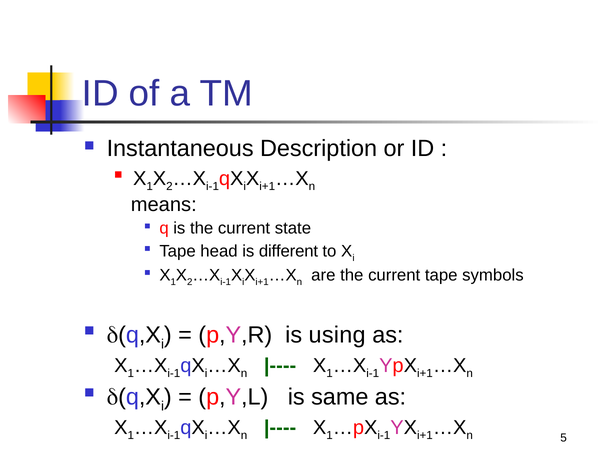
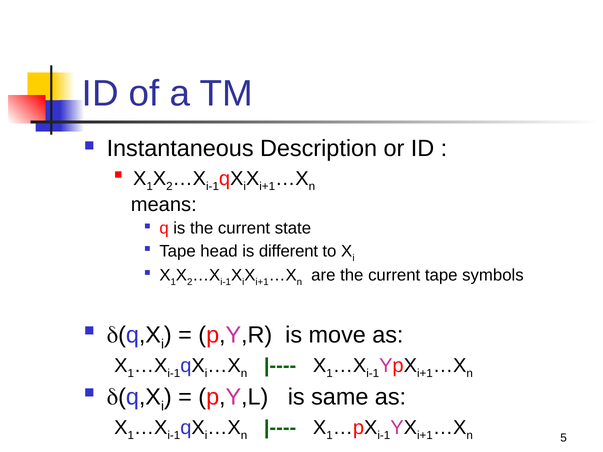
using: using -> move (337, 335)
